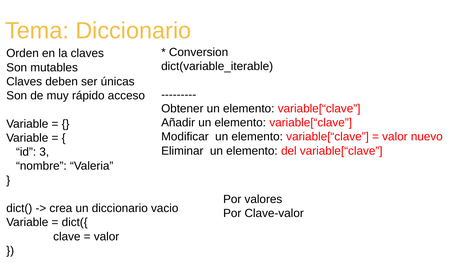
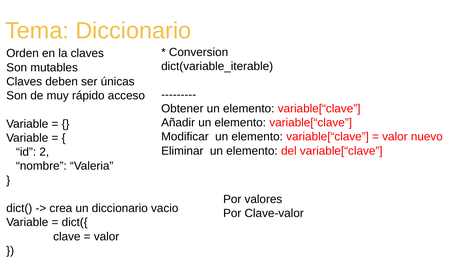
3: 3 -> 2 (44, 152)
